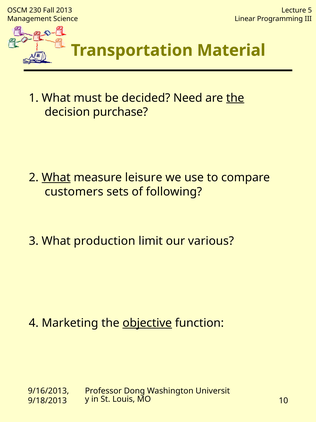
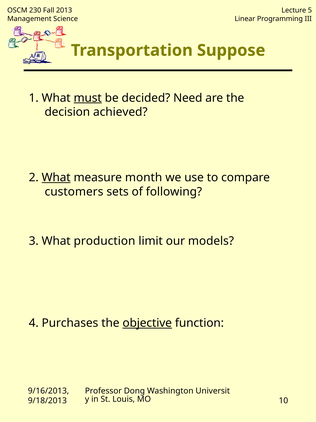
Material: Material -> Suppose (231, 50)
must underline: none -> present (88, 98)
the underline: present -> none (235, 98)
purchase: purchase -> achieved (120, 112)
leisure: leisure -> month (144, 177)
various: various -> models (211, 241)
Marketing: Marketing -> Purchases (70, 323)
